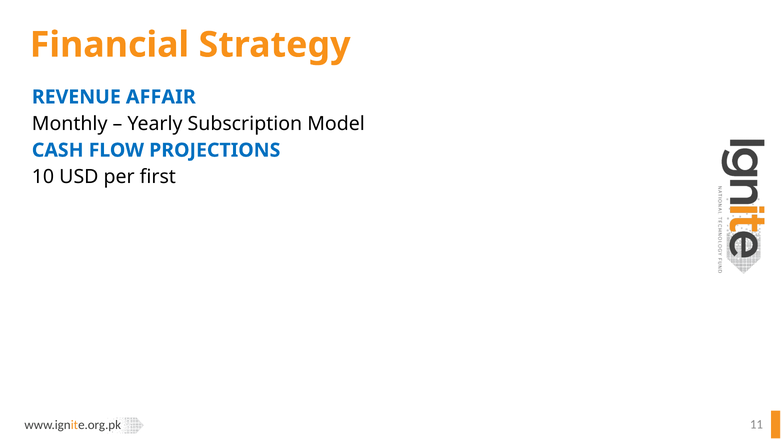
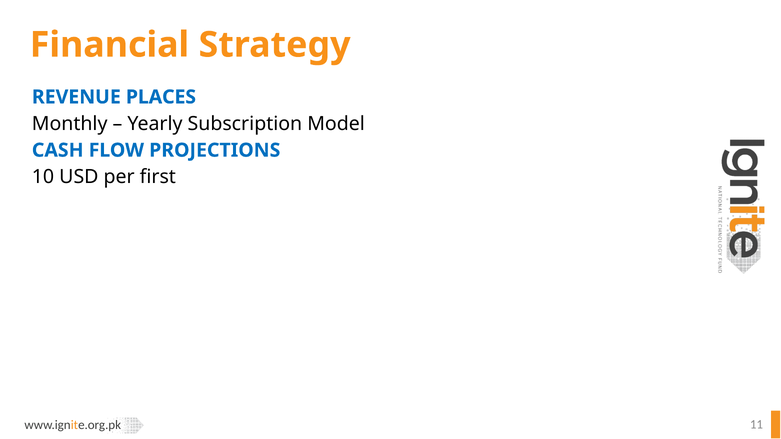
AFFAIR: AFFAIR -> PLACES (161, 97)
